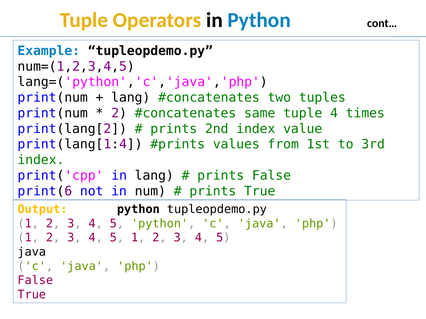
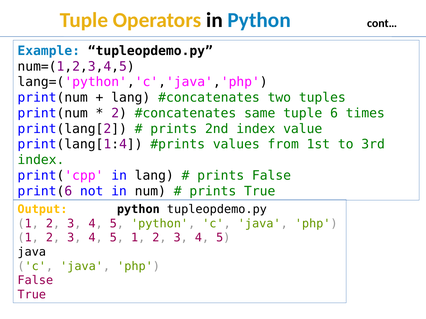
tuple 4: 4 -> 6 (334, 113)
